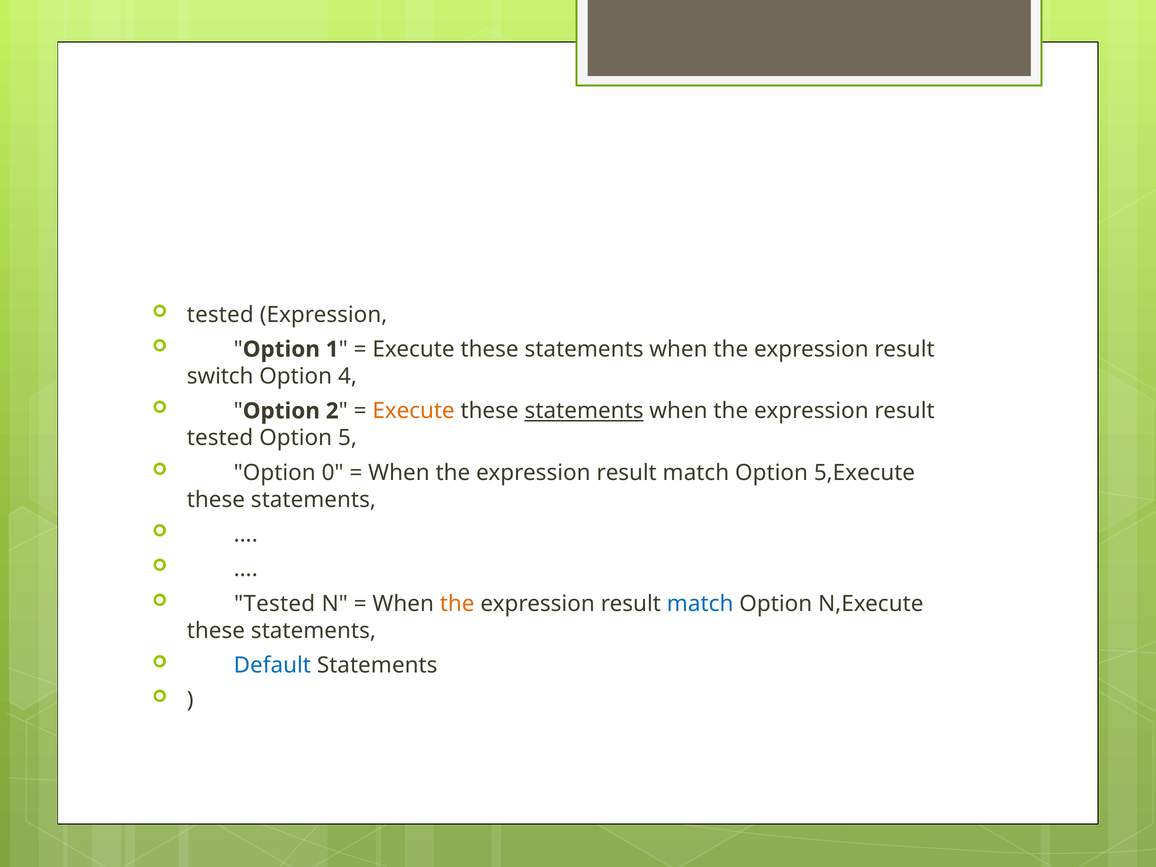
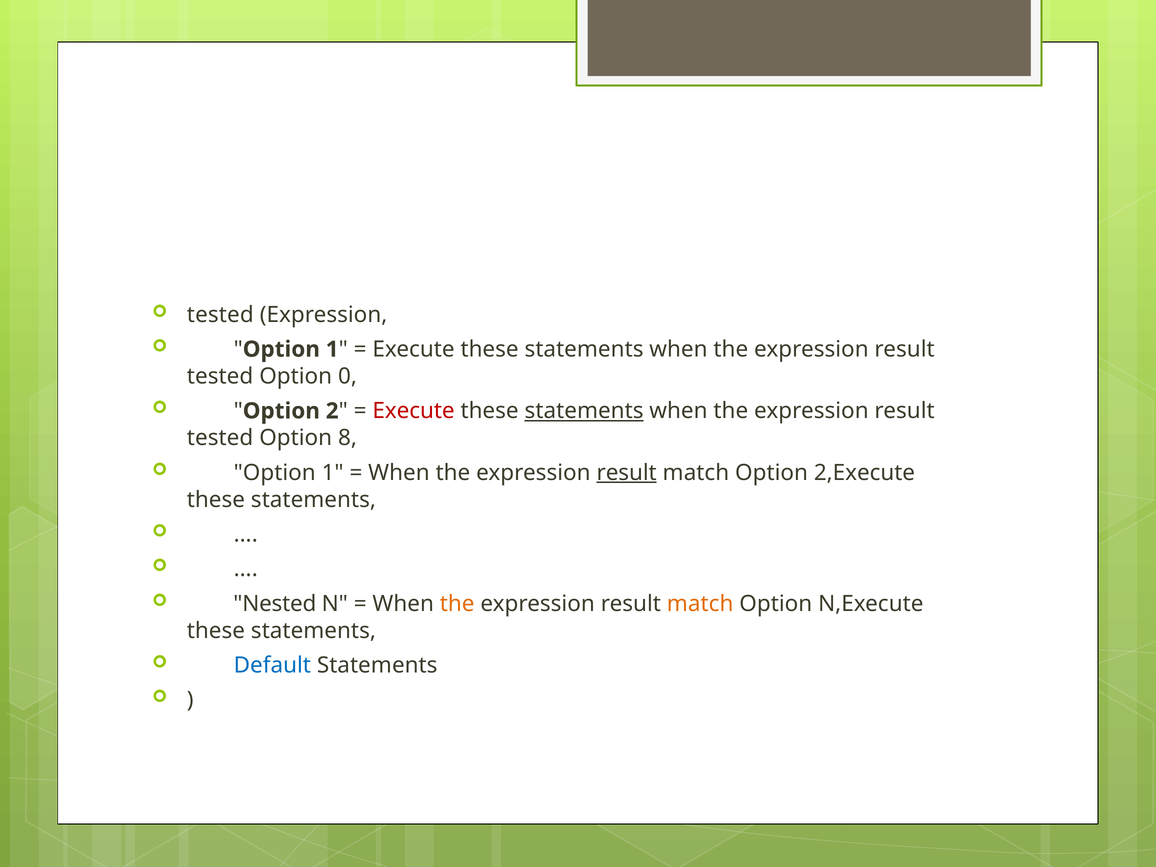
switch: switch -> tested (220, 376)
4: 4 -> 0 (347, 376)
Execute colour: orange -> red (414, 411)
5: 5 -> 8 (347, 438)
0: 0 -> 1 (333, 473)
result underline: none -> present (627, 473)
5,Execute: 5,Execute -> 2,Execute (864, 473)
Tested: Tested -> Nested (275, 604)
match colour: blue -> orange (700, 604)
